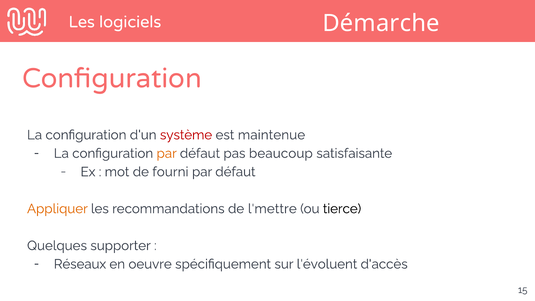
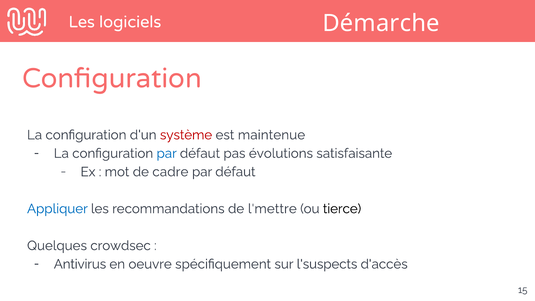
par colour: orange -> blue (167, 153)
beaucoup: beaucoup -> évolutions (281, 153)
fourni: fourni -> cadre (170, 172)
Appliquer colour: orange -> blue (57, 209)
supporter: supporter -> crowdsec (121, 246)
Réseaux: Réseaux -> Antivirus (80, 264)
l'évoluent: l'évoluent -> l'suspects (327, 264)
